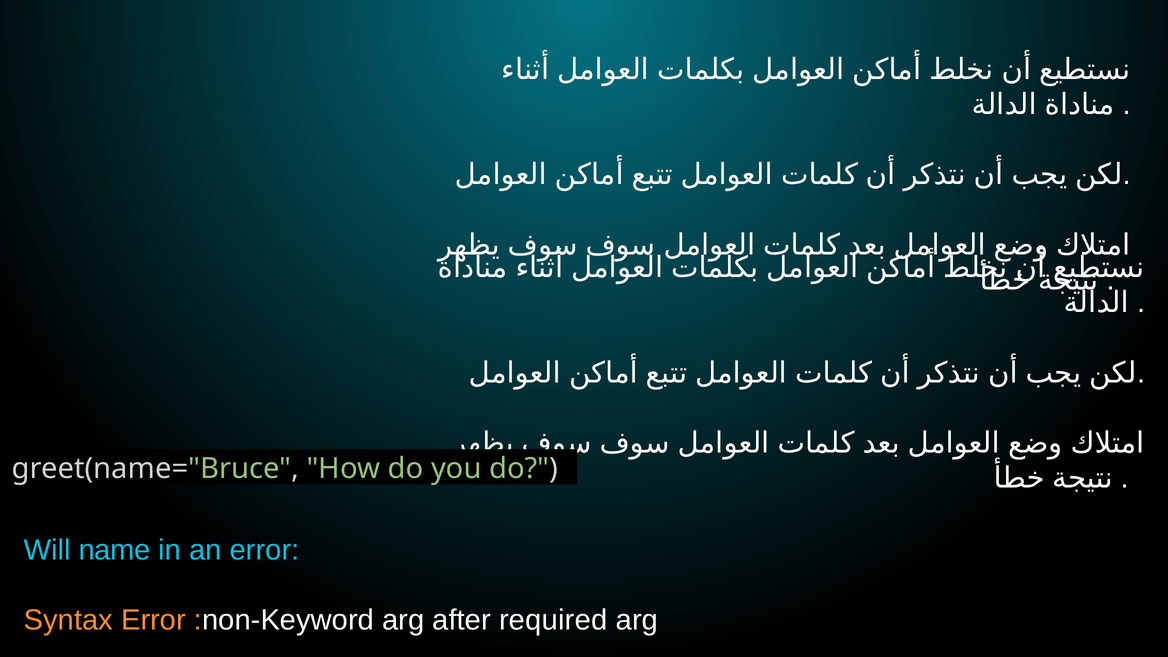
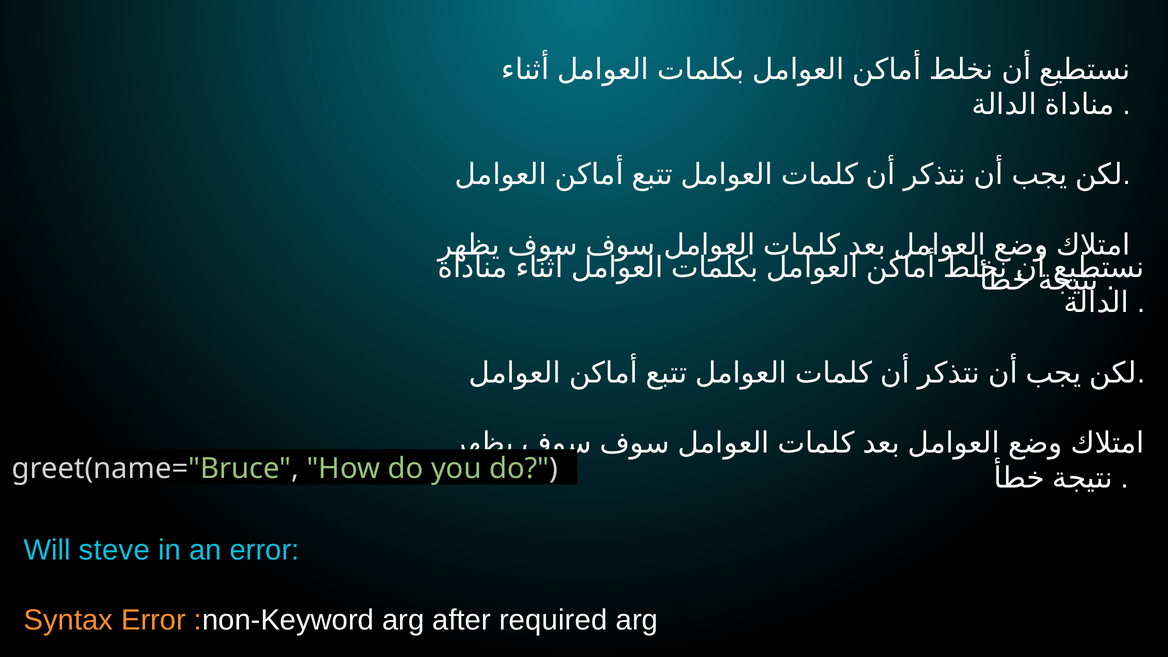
name: name -> steve (114, 550)
